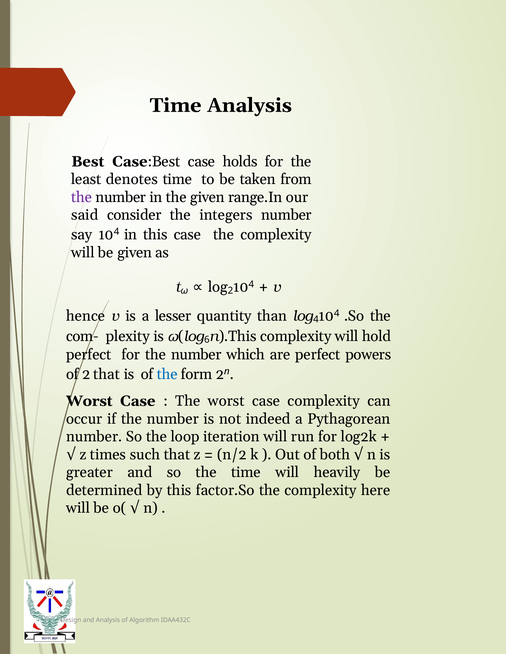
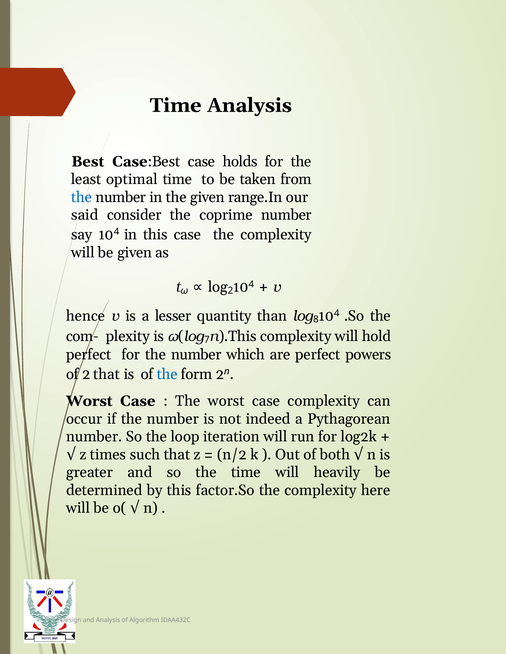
denotes: denotes -> optimal (132, 180)
the colour: purple -> blue (82, 197)
integers: integers -> coprime (226, 215)
4: 4 -> 8 (316, 320)
6: 6 -> 7 (207, 340)
